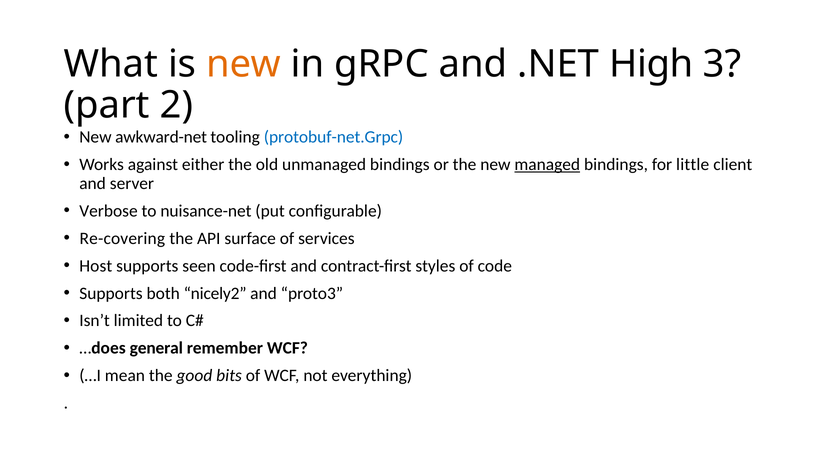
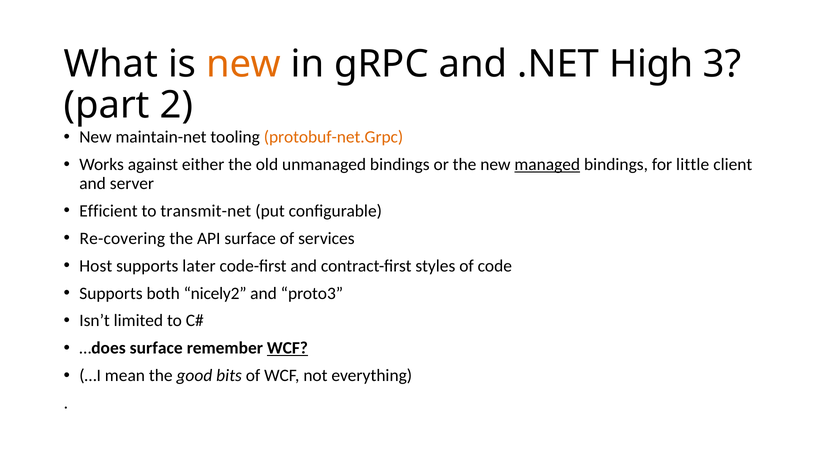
awkward-net: awkward-net -> maintain-net (161, 137)
protobuf-net.Grpc colour: blue -> orange (333, 137)
Verbose: Verbose -> Efficient (108, 211)
nuisance-net: nuisance-net -> transmit-net (206, 211)
seen: seen -> later (199, 266)
…does general: general -> surface (156, 349)
WCF underline: none -> present (287, 349)
